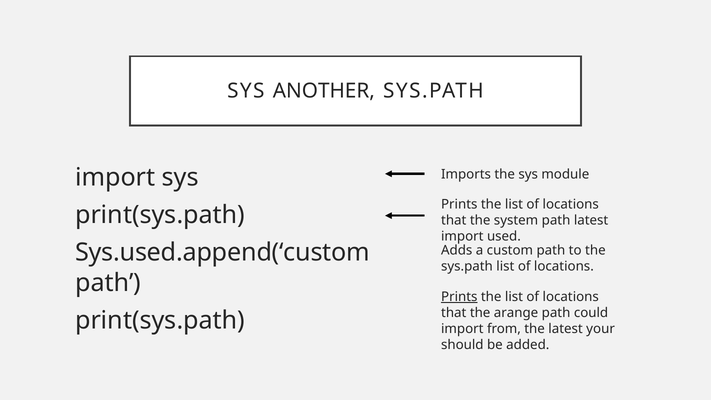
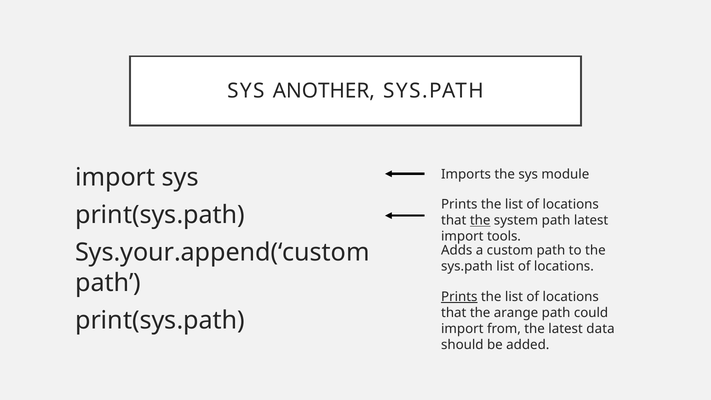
the underline: none -> present (480, 220)
used: used -> tools (504, 236)
Sys.used.append(‘custom: Sys.used.append(‘custom -> Sys.your.append(‘custom (222, 253)
your: your -> data (601, 329)
